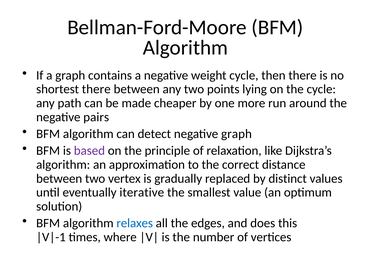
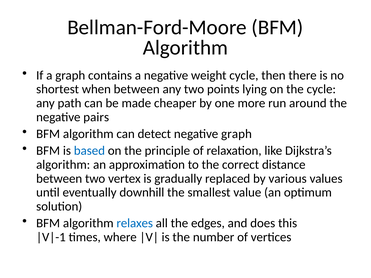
shortest there: there -> when (96, 89)
based colour: purple -> blue (89, 151)
distinct: distinct -> various (288, 179)
iterative: iterative -> downhill (142, 193)
